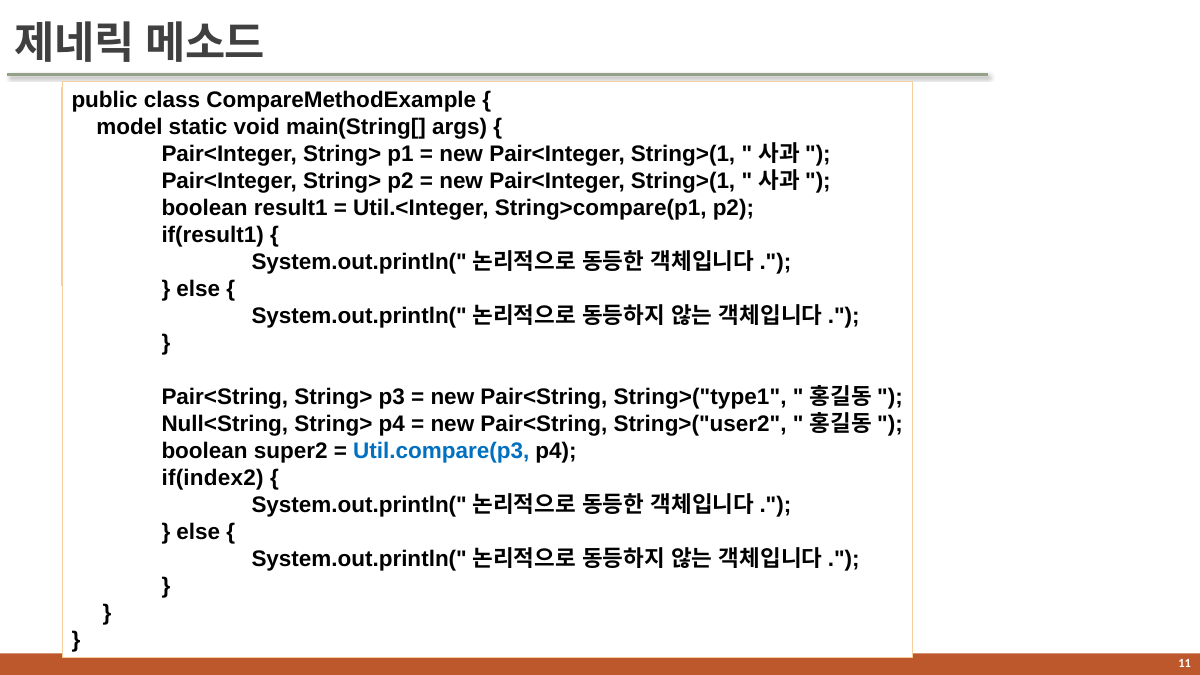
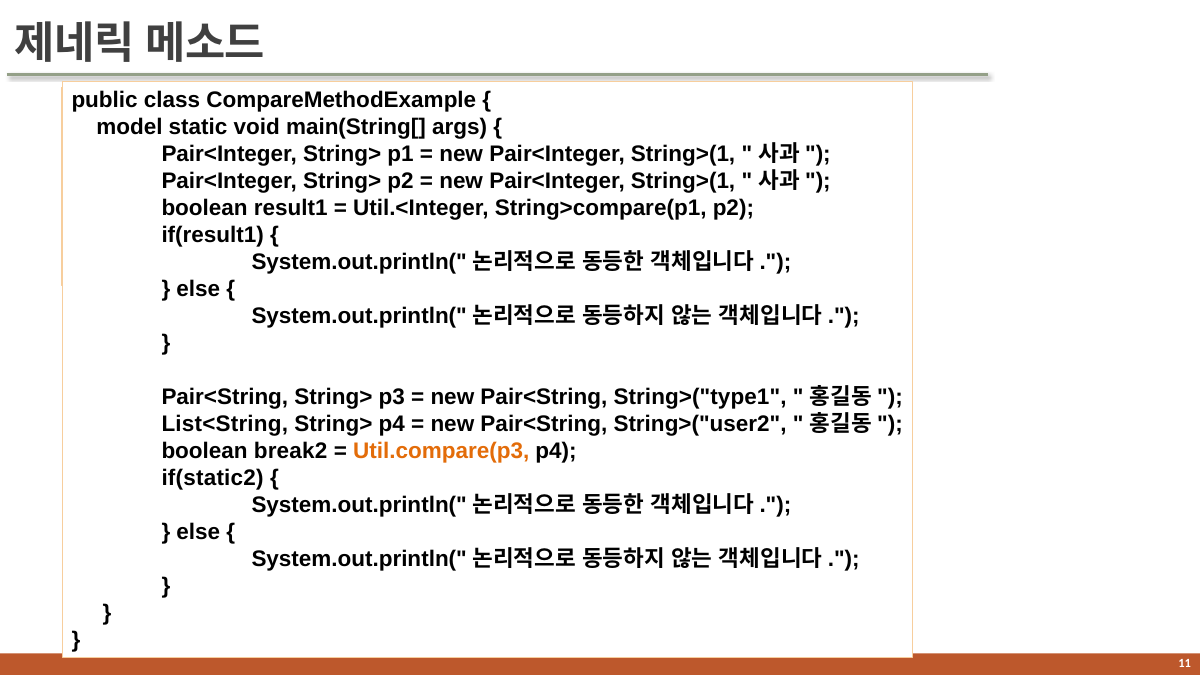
Null<String: Null<String -> List<String (225, 424)
super2: super2 -> break2 (291, 451)
Util.compare(p3 colour: blue -> orange (441, 451)
if(index2: if(index2 -> if(static2 (213, 478)
